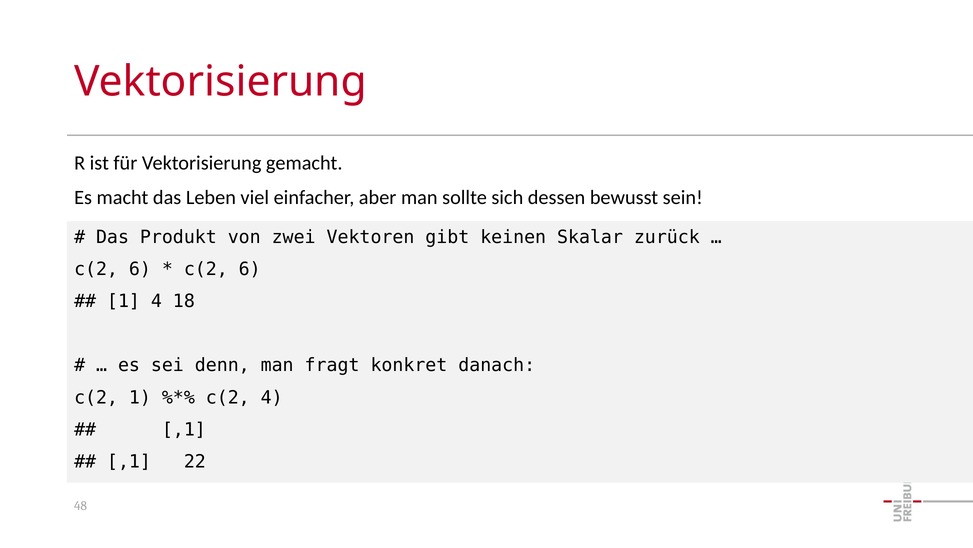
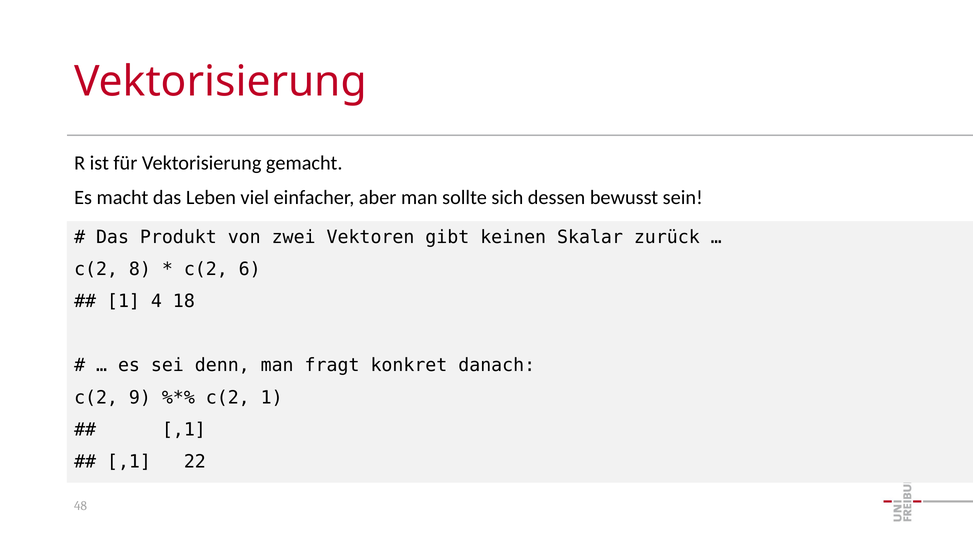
6: 6 -> 8 (140, 269)
c(2 1: 1 -> 9 (140, 397)
c(2 4: 4 -> 1 (272, 397)
